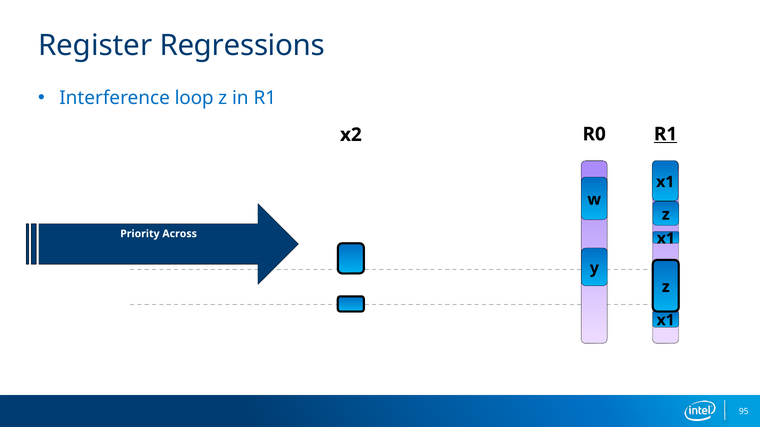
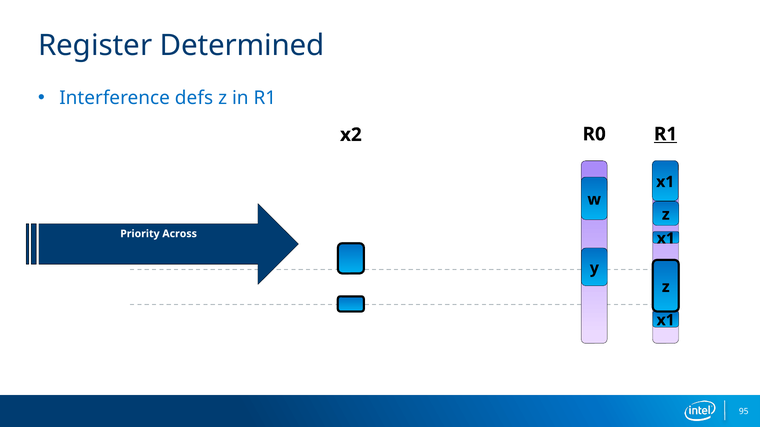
Regressions: Regressions -> Determined (242, 45)
loop: loop -> defs (194, 98)
